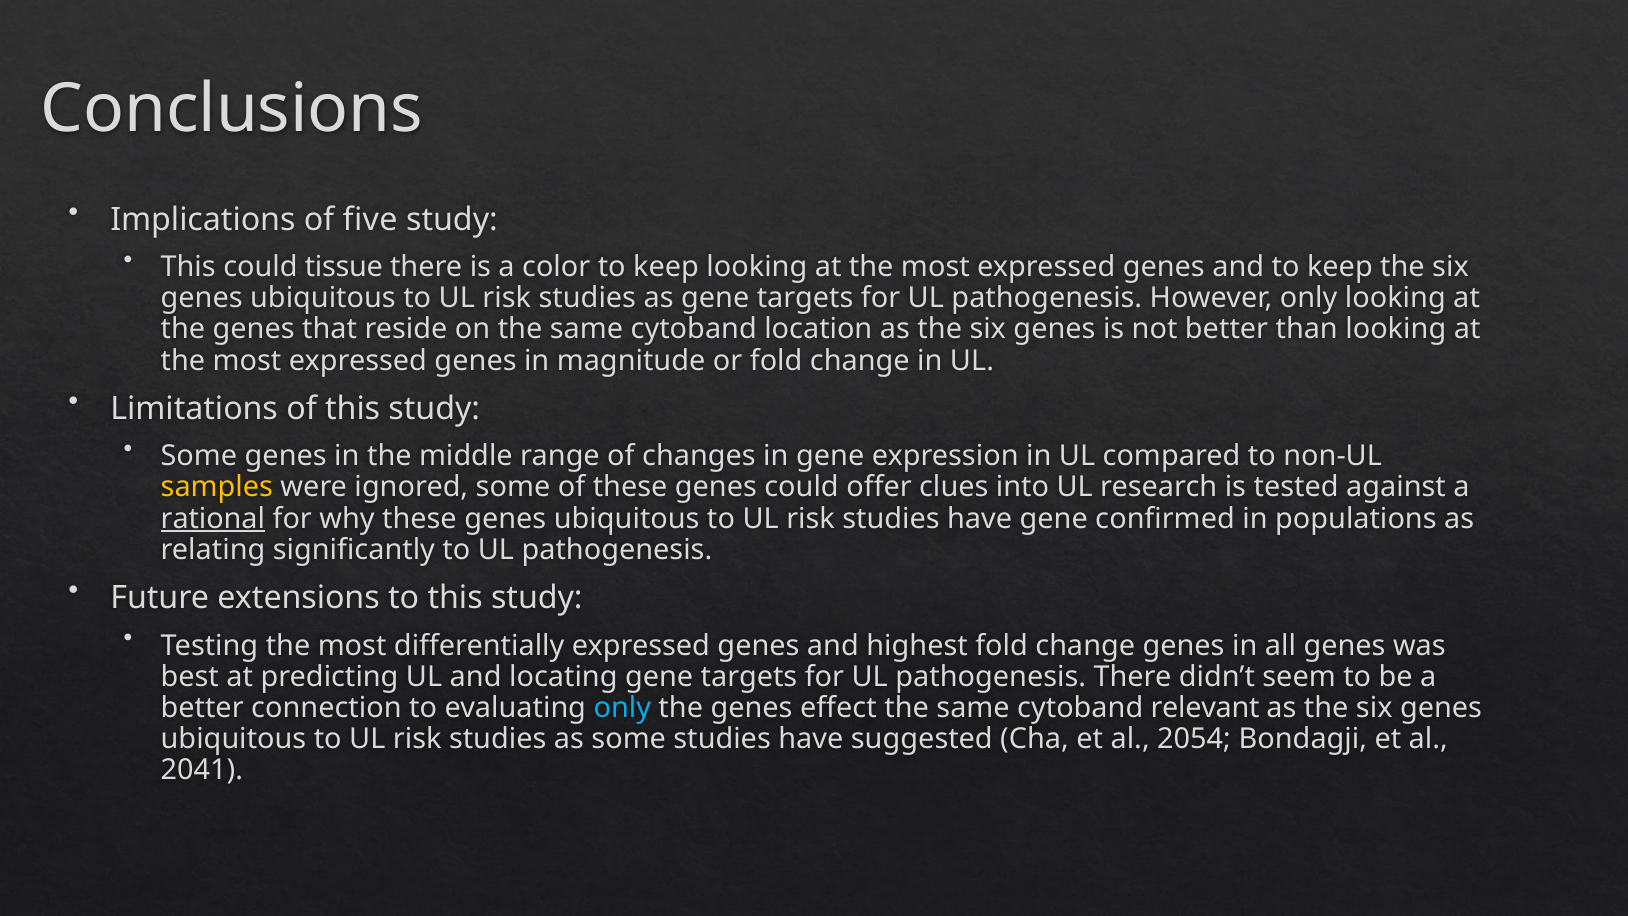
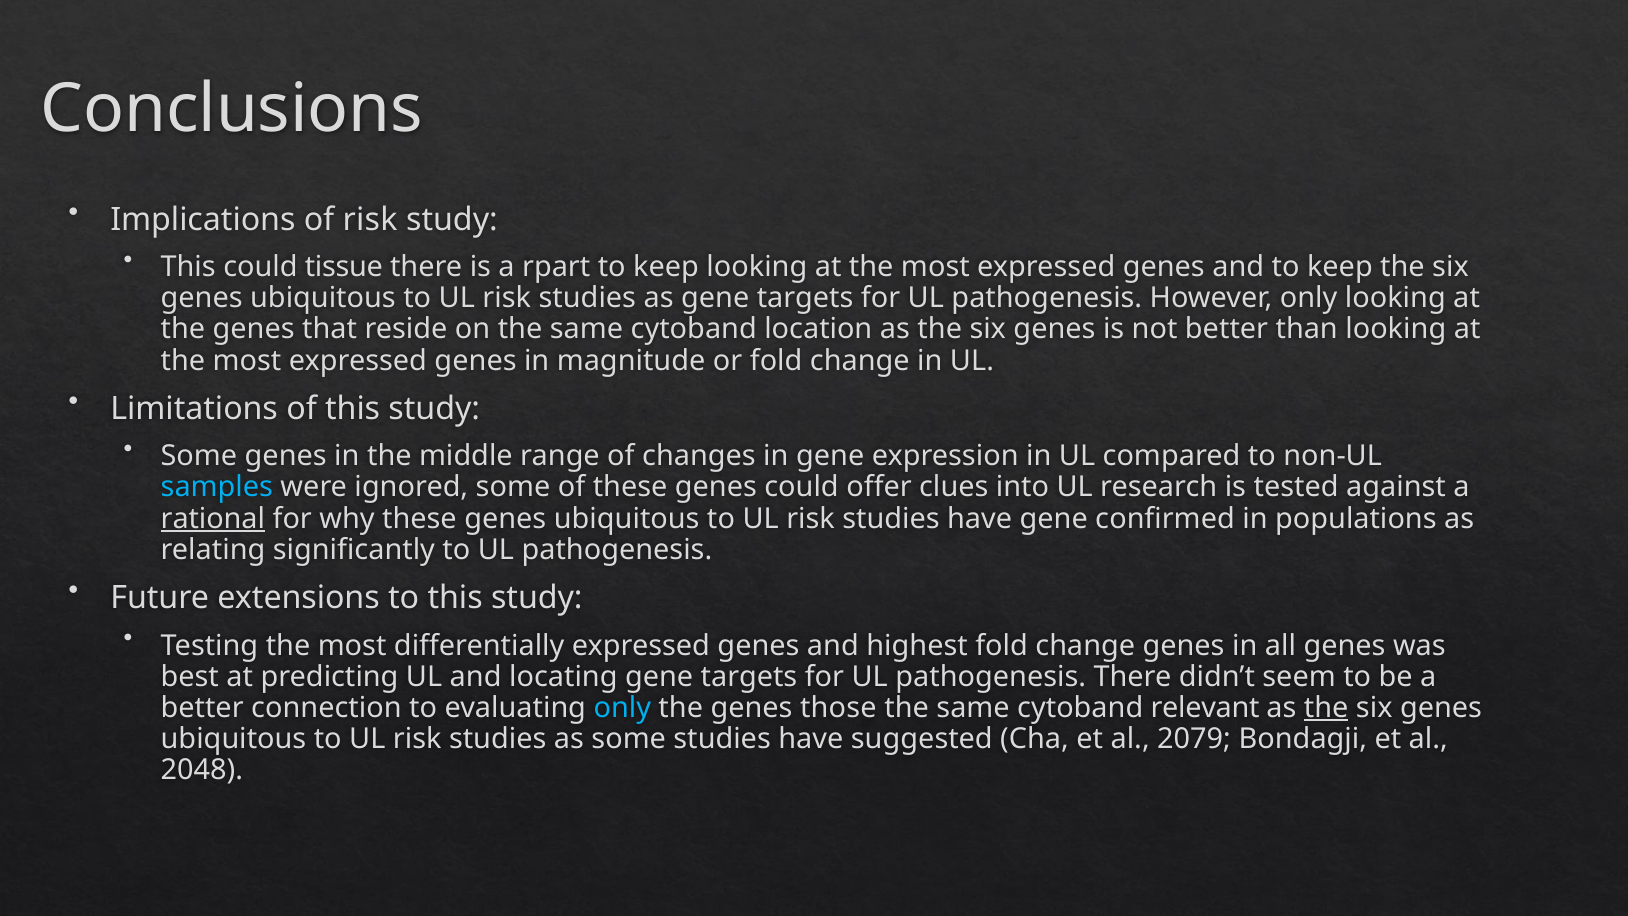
of five: five -> risk (370, 220)
color: color -> rpart (556, 267)
samples colour: yellow -> light blue (217, 487)
effect: effect -> those (838, 708)
the underline: none -> present (1326, 708)
2054: 2054 -> 2079 (1194, 739)
2041: 2041 -> 2048 (202, 770)
